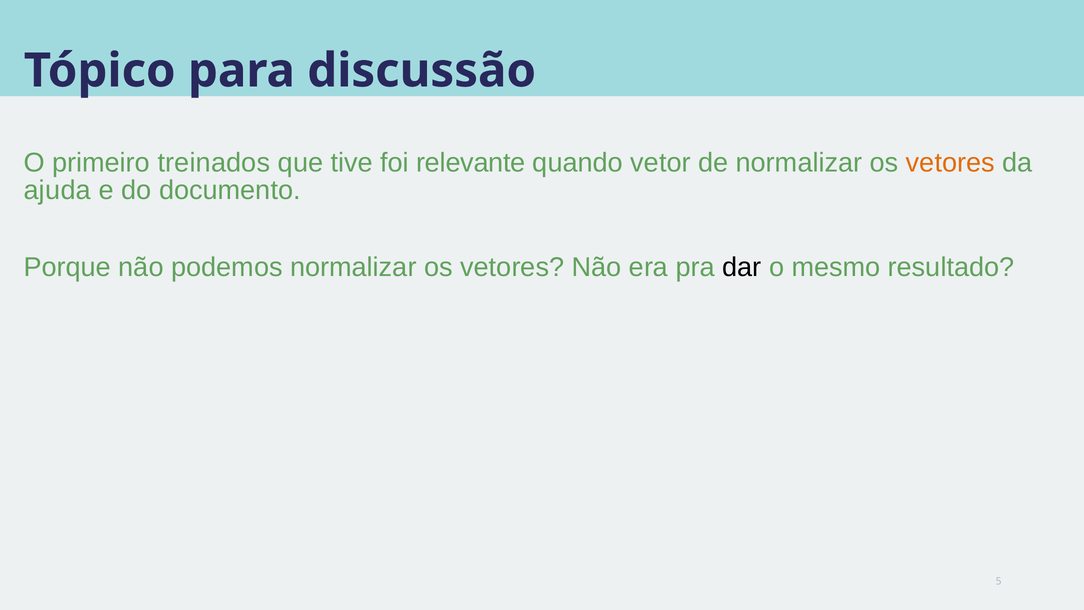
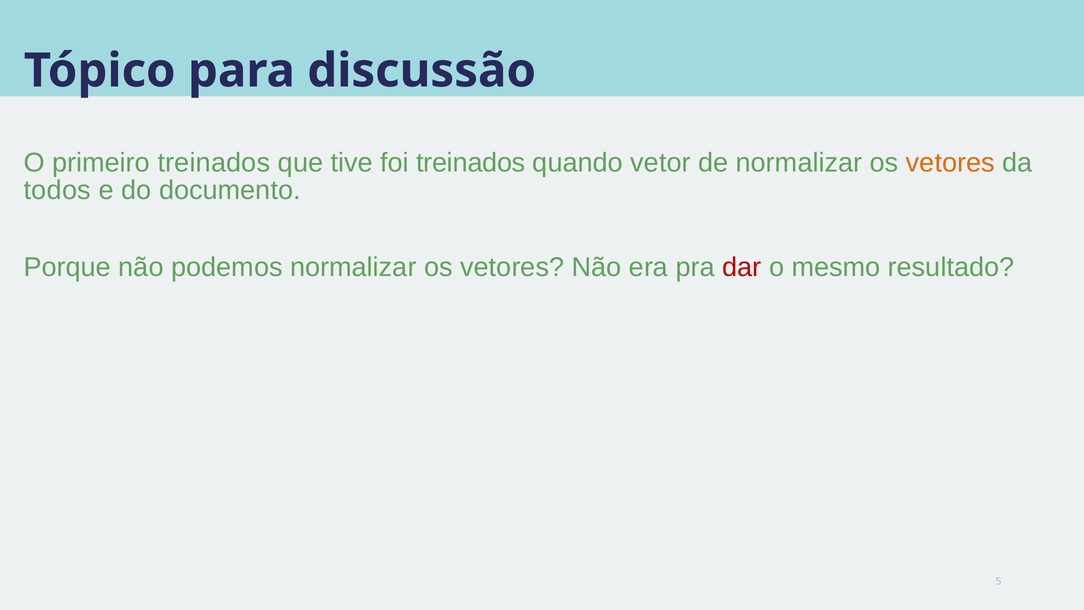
foi relevante: relevante -> treinados (471, 163)
ajuda: ajuda -> todos (57, 190)
dar colour: black -> red (742, 267)
